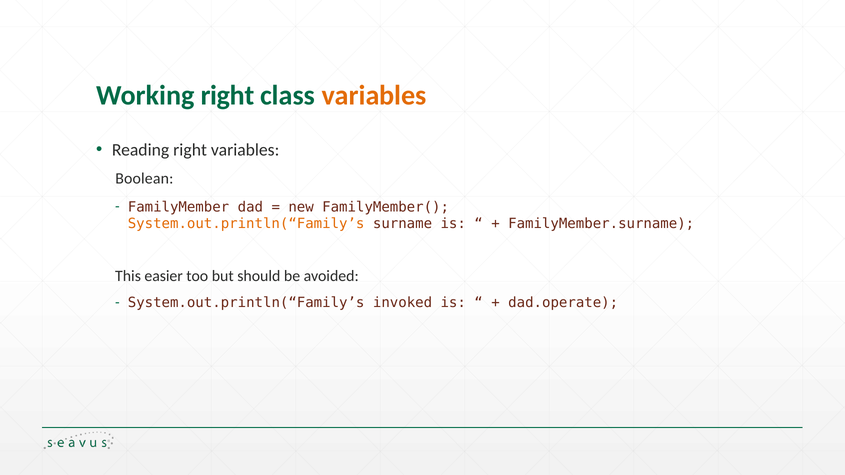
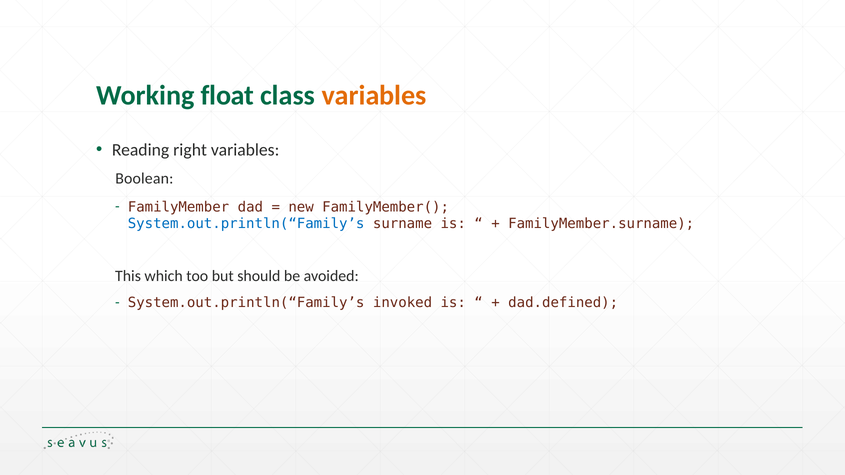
Working right: right -> float (228, 96)
System.out.println(“Family’s colour: orange -> blue (246, 224)
easier: easier -> which (164, 276)
dad.operate: dad.operate -> dad.defined (563, 303)
